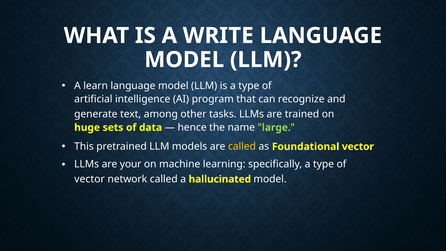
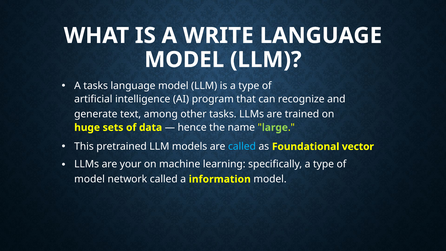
A learn: learn -> tasks (96, 86)
called colour: yellow -> light blue (242, 147)
vector: vector -> model (90, 179)
hallucinated: hallucinated -> information (220, 179)
